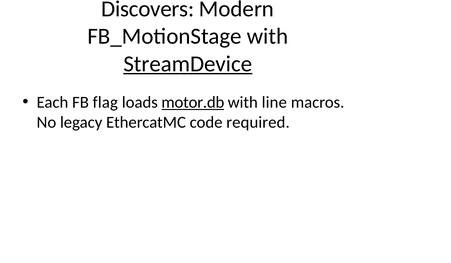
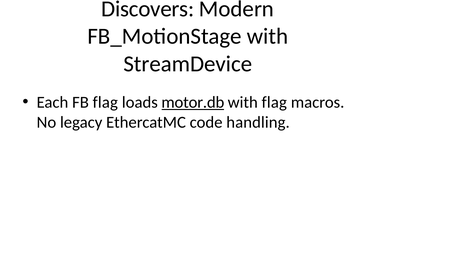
StreamDevice underline: present -> none (188, 64)
with line: line -> flag (274, 102)
required: required -> handling (258, 122)
